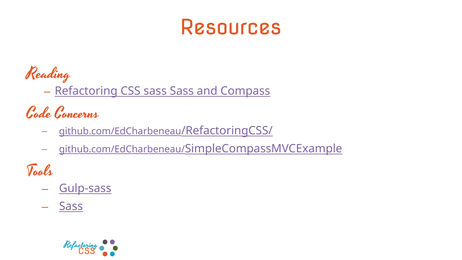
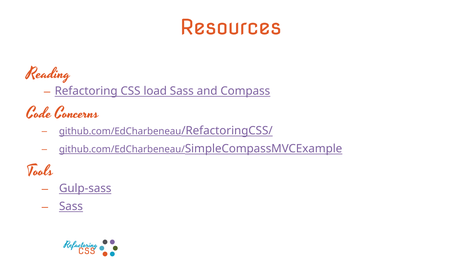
CSS sass: sass -> load (155, 91)
